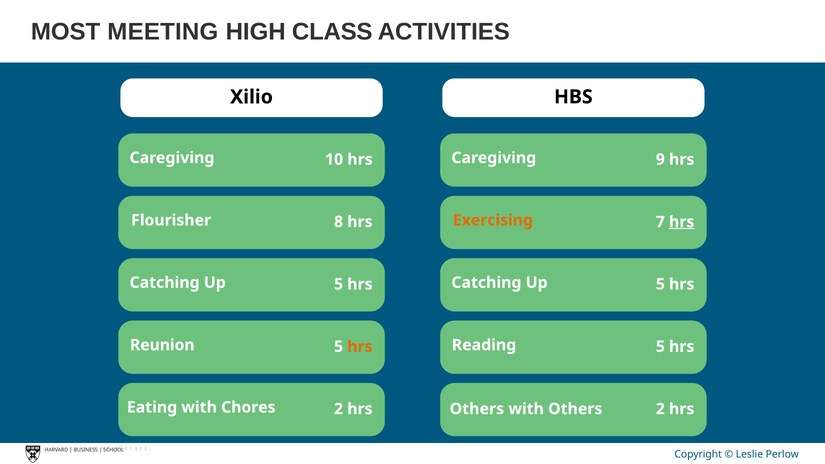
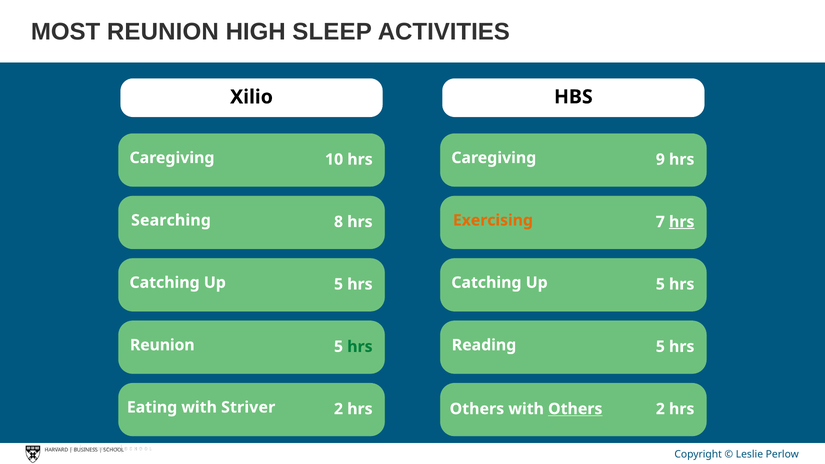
MOST MEETING: MEETING -> REUNION (163, 32)
CLASS: CLASS -> SLEEP (332, 32)
Flourisher: Flourisher -> Searching (171, 220)
hrs colour: orange -> green (360, 347)
Chores: Chores -> Striver (248, 407)
Others underline: none -> present (575, 409)
